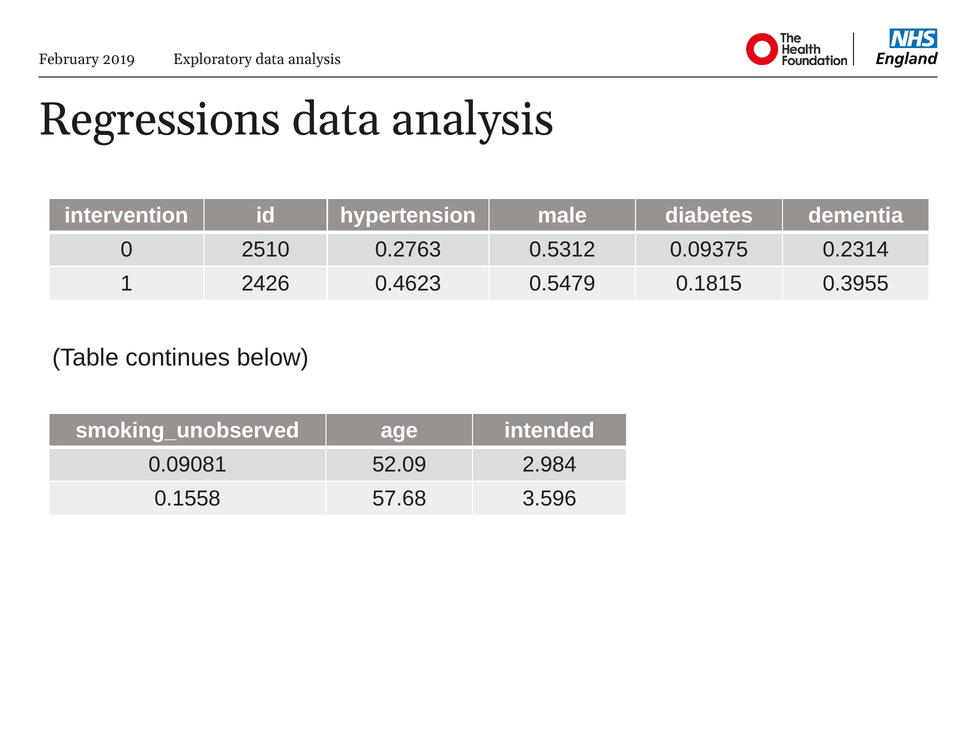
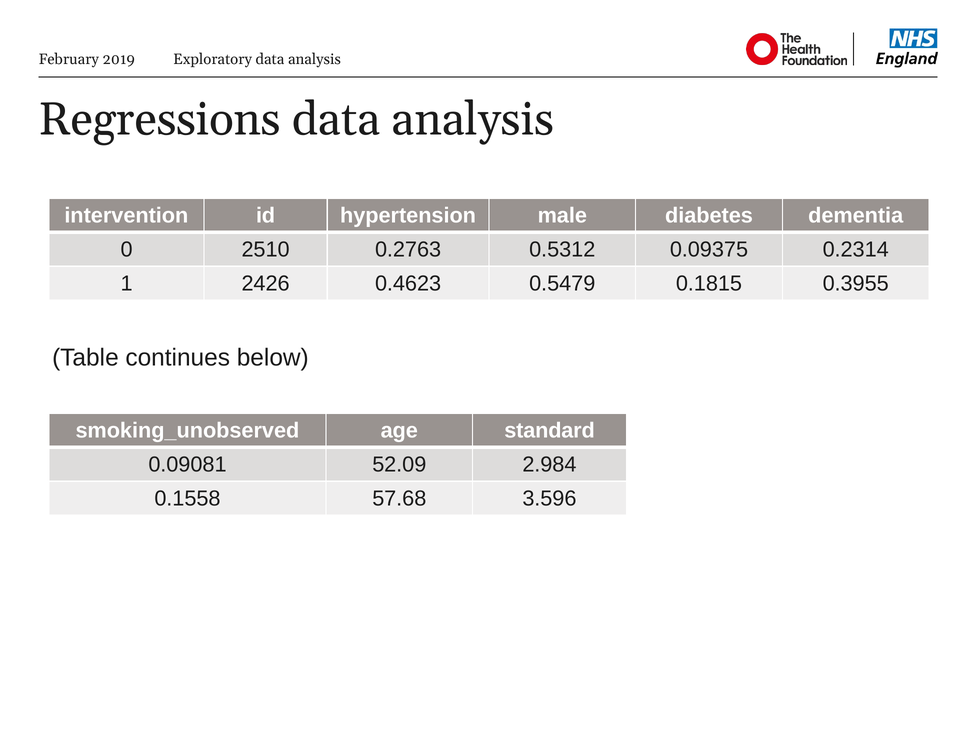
intended: intended -> standard (550, 430)
